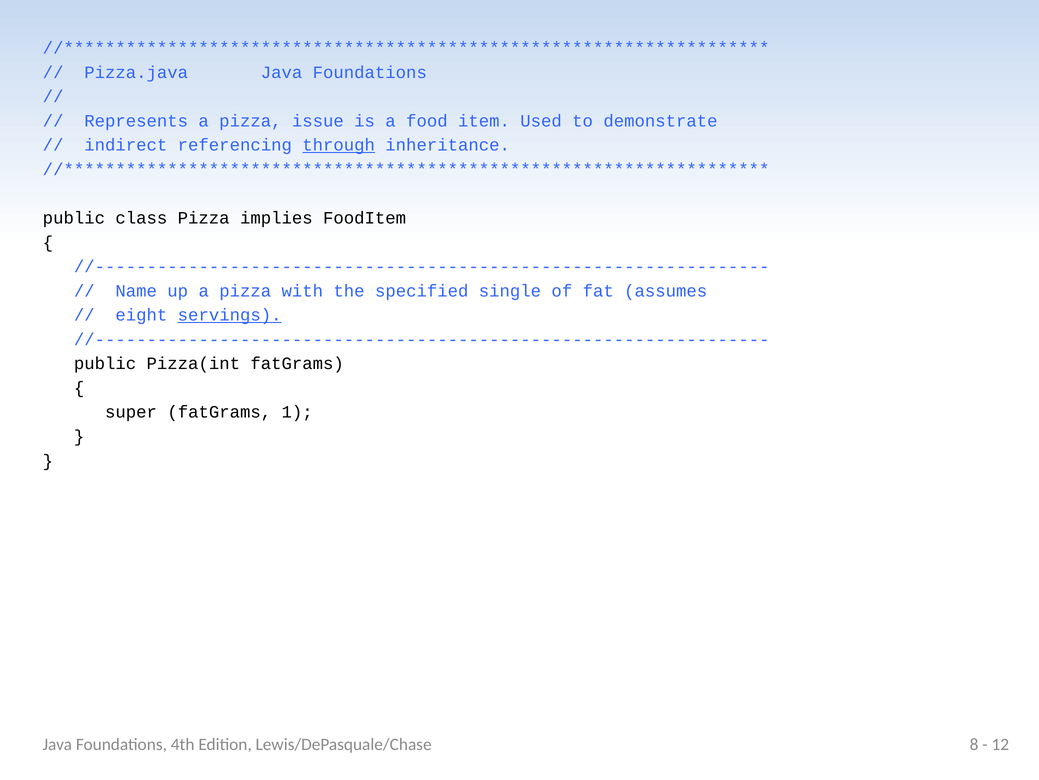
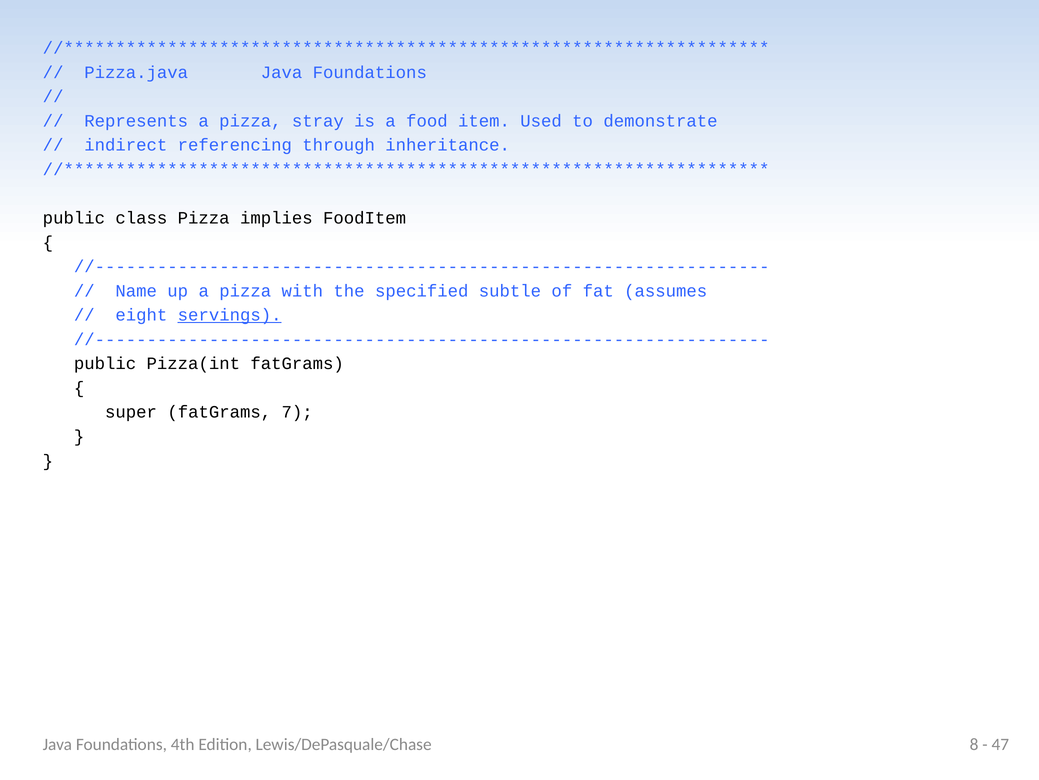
issue: issue -> stray (318, 121)
through underline: present -> none (339, 145)
single: single -> subtle (510, 291)
1: 1 -> 7 (297, 412)
12: 12 -> 47 (1000, 744)
